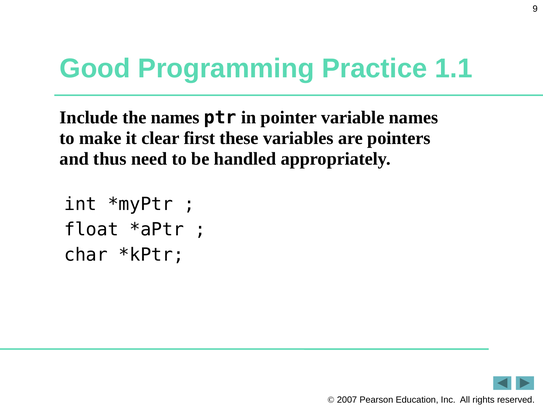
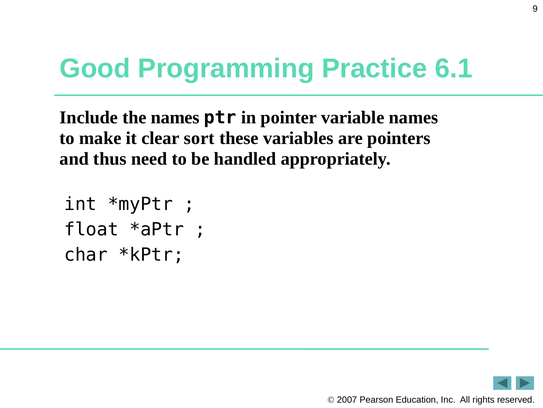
1.1: 1.1 -> 6.1 (454, 68)
first: first -> sort (199, 138)
